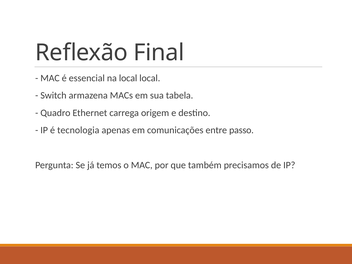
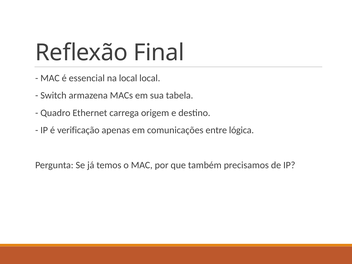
tecnologia: tecnologia -> verificação (78, 130)
passo: passo -> lógica (241, 130)
